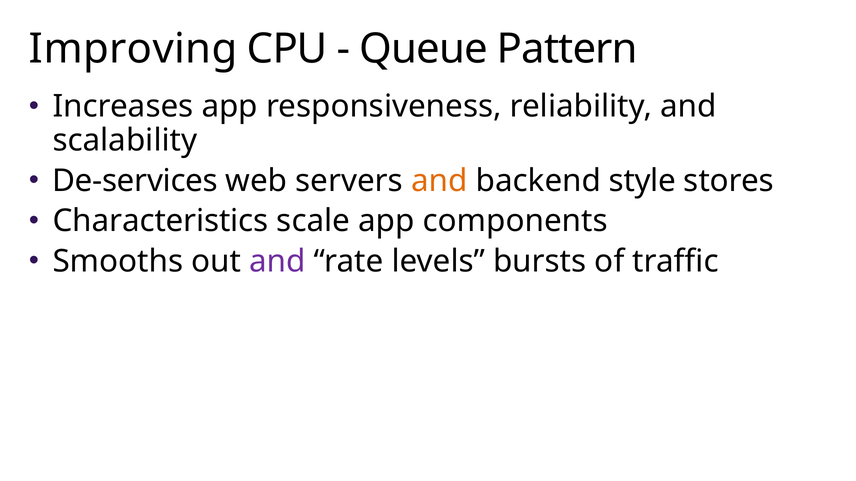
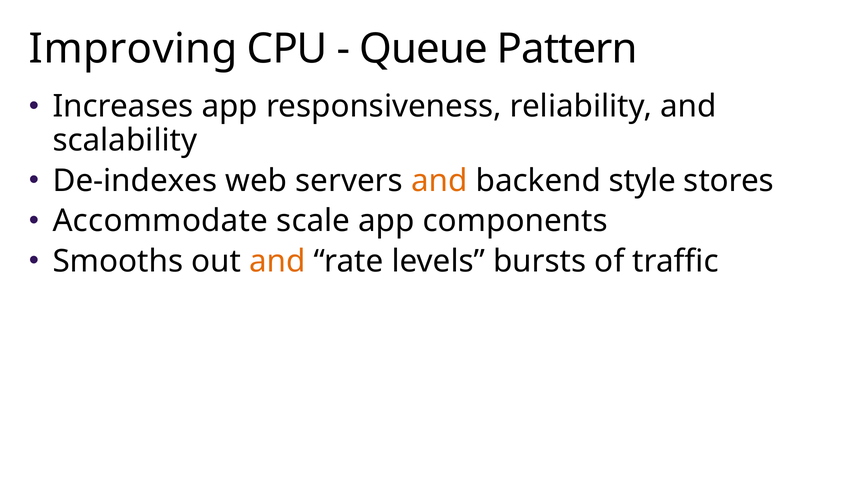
De-services: De-services -> De-indexes (135, 181)
Characteristics: Characteristics -> Accommodate (160, 221)
and colour: purple -> orange (277, 261)
